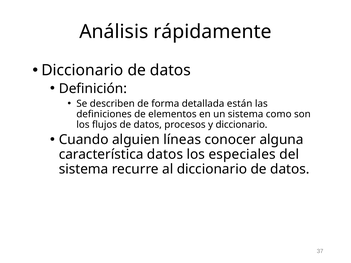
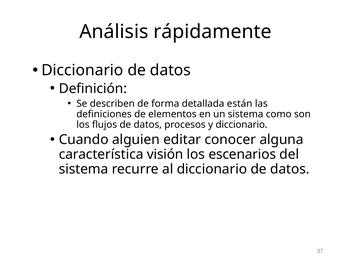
líneas: líneas -> editar (182, 140)
característica datos: datos -> visión (165, 155)
especiales: especiales -> escenarios (242, 155)
